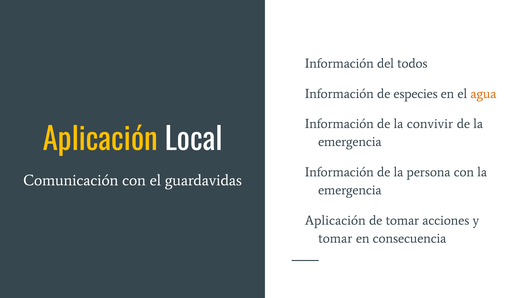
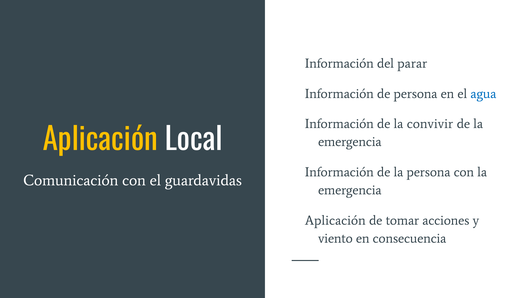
todos: todos -> parar (412, 64)
de especies: especies -> persona (416, 94)
agua colour: orange -> blue (483, 94)
tomar: tomar -> viento (335, 239)
